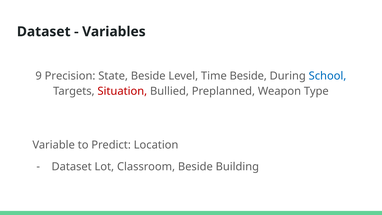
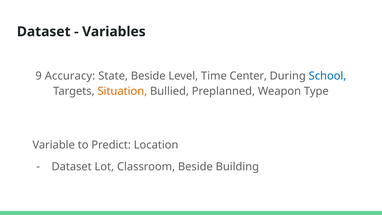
Precision: Precision -> Accuracy (70, 76)
Time Beside: Beside -> Center (248, 76)
Situation colour: red -> orange (122, 91)
